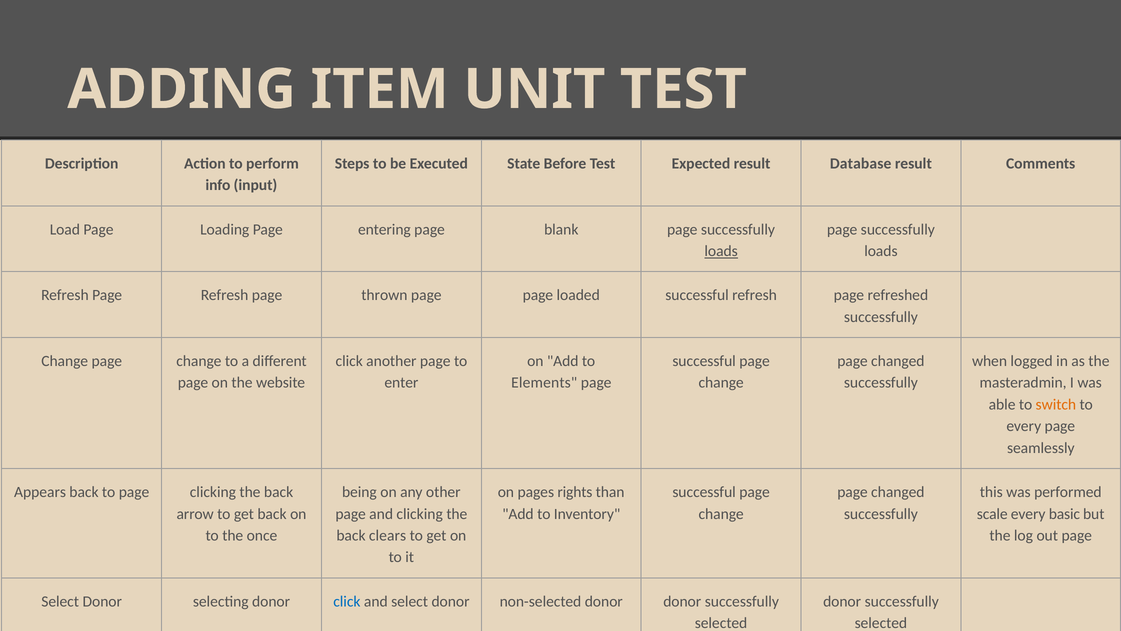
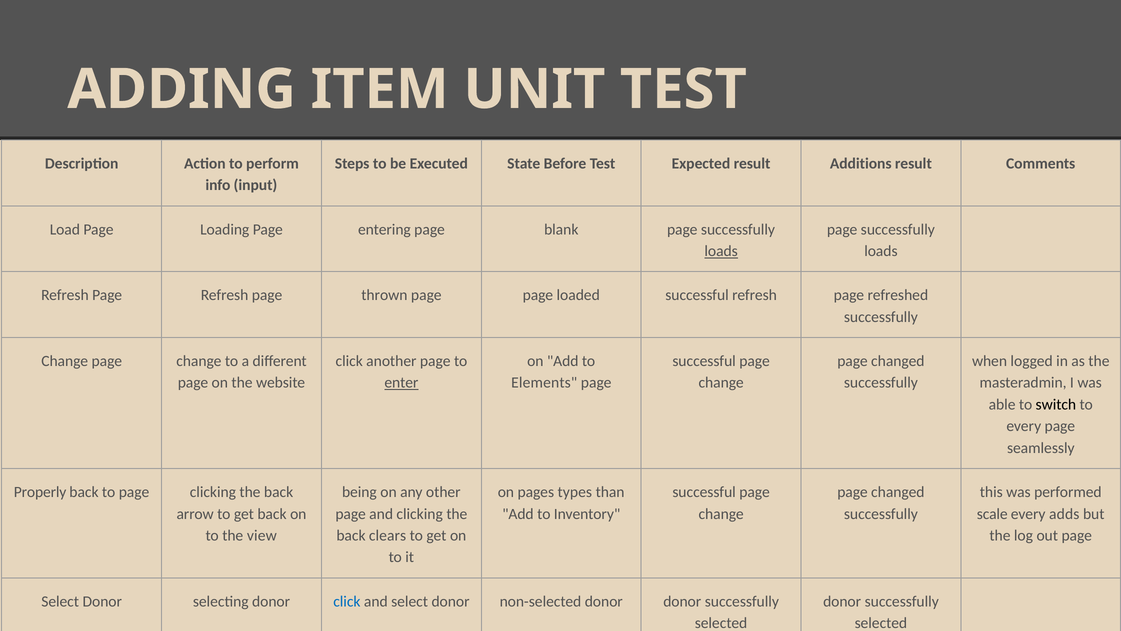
Database: Database -> Additions (861, 163)
enter underline: none -> present (401, 383)
switch colour: orange -> black (1056, 404)
Appears: Appears -> Properly (40, 492)
rights: rights -> types (575, 492)
basic: basic -> adds (1064, 514)
once: once -> view (262, 535)
